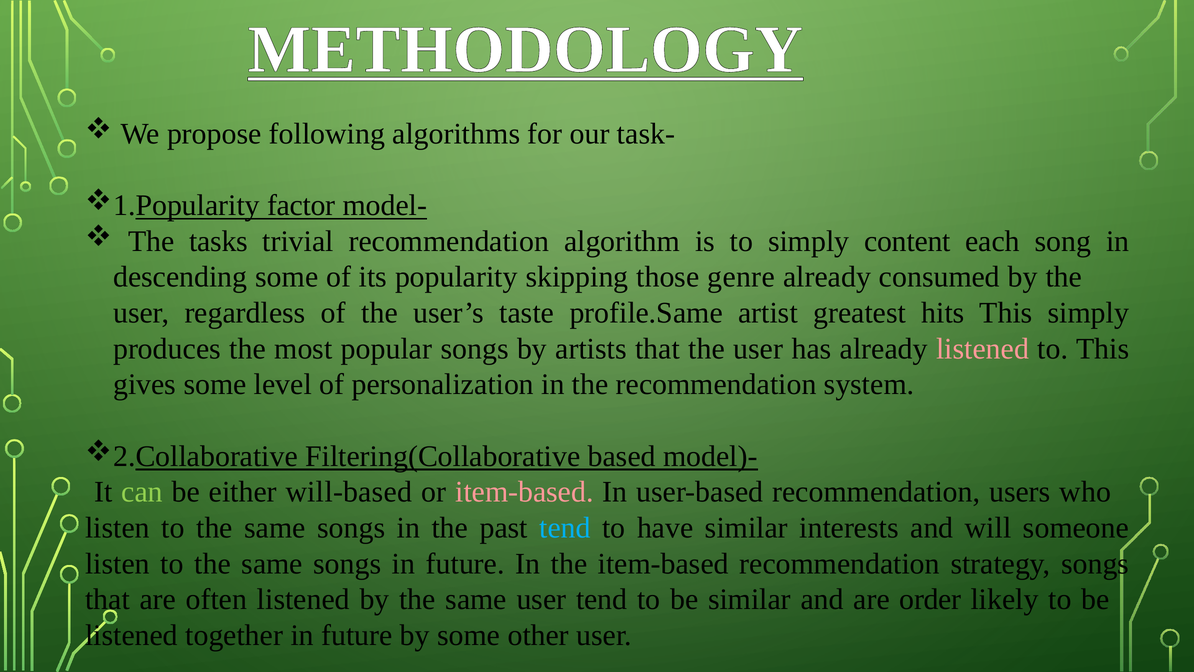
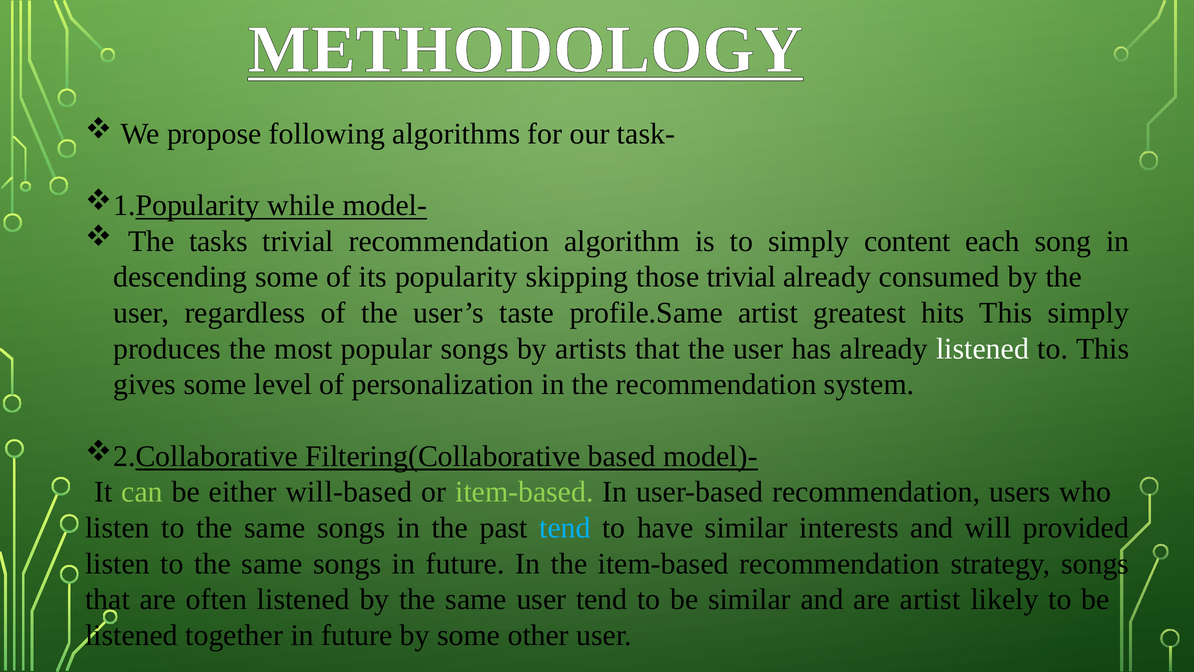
factor: factor -> while (301, 205)
those genre: genre -> trivial (741, 277)
listened colour: pink -> white (983, 349)
item-based colour: pink -> light green (524, 492)
someone: someone -> provided (1076, 528)
are order: order -> artist (930, 599)
